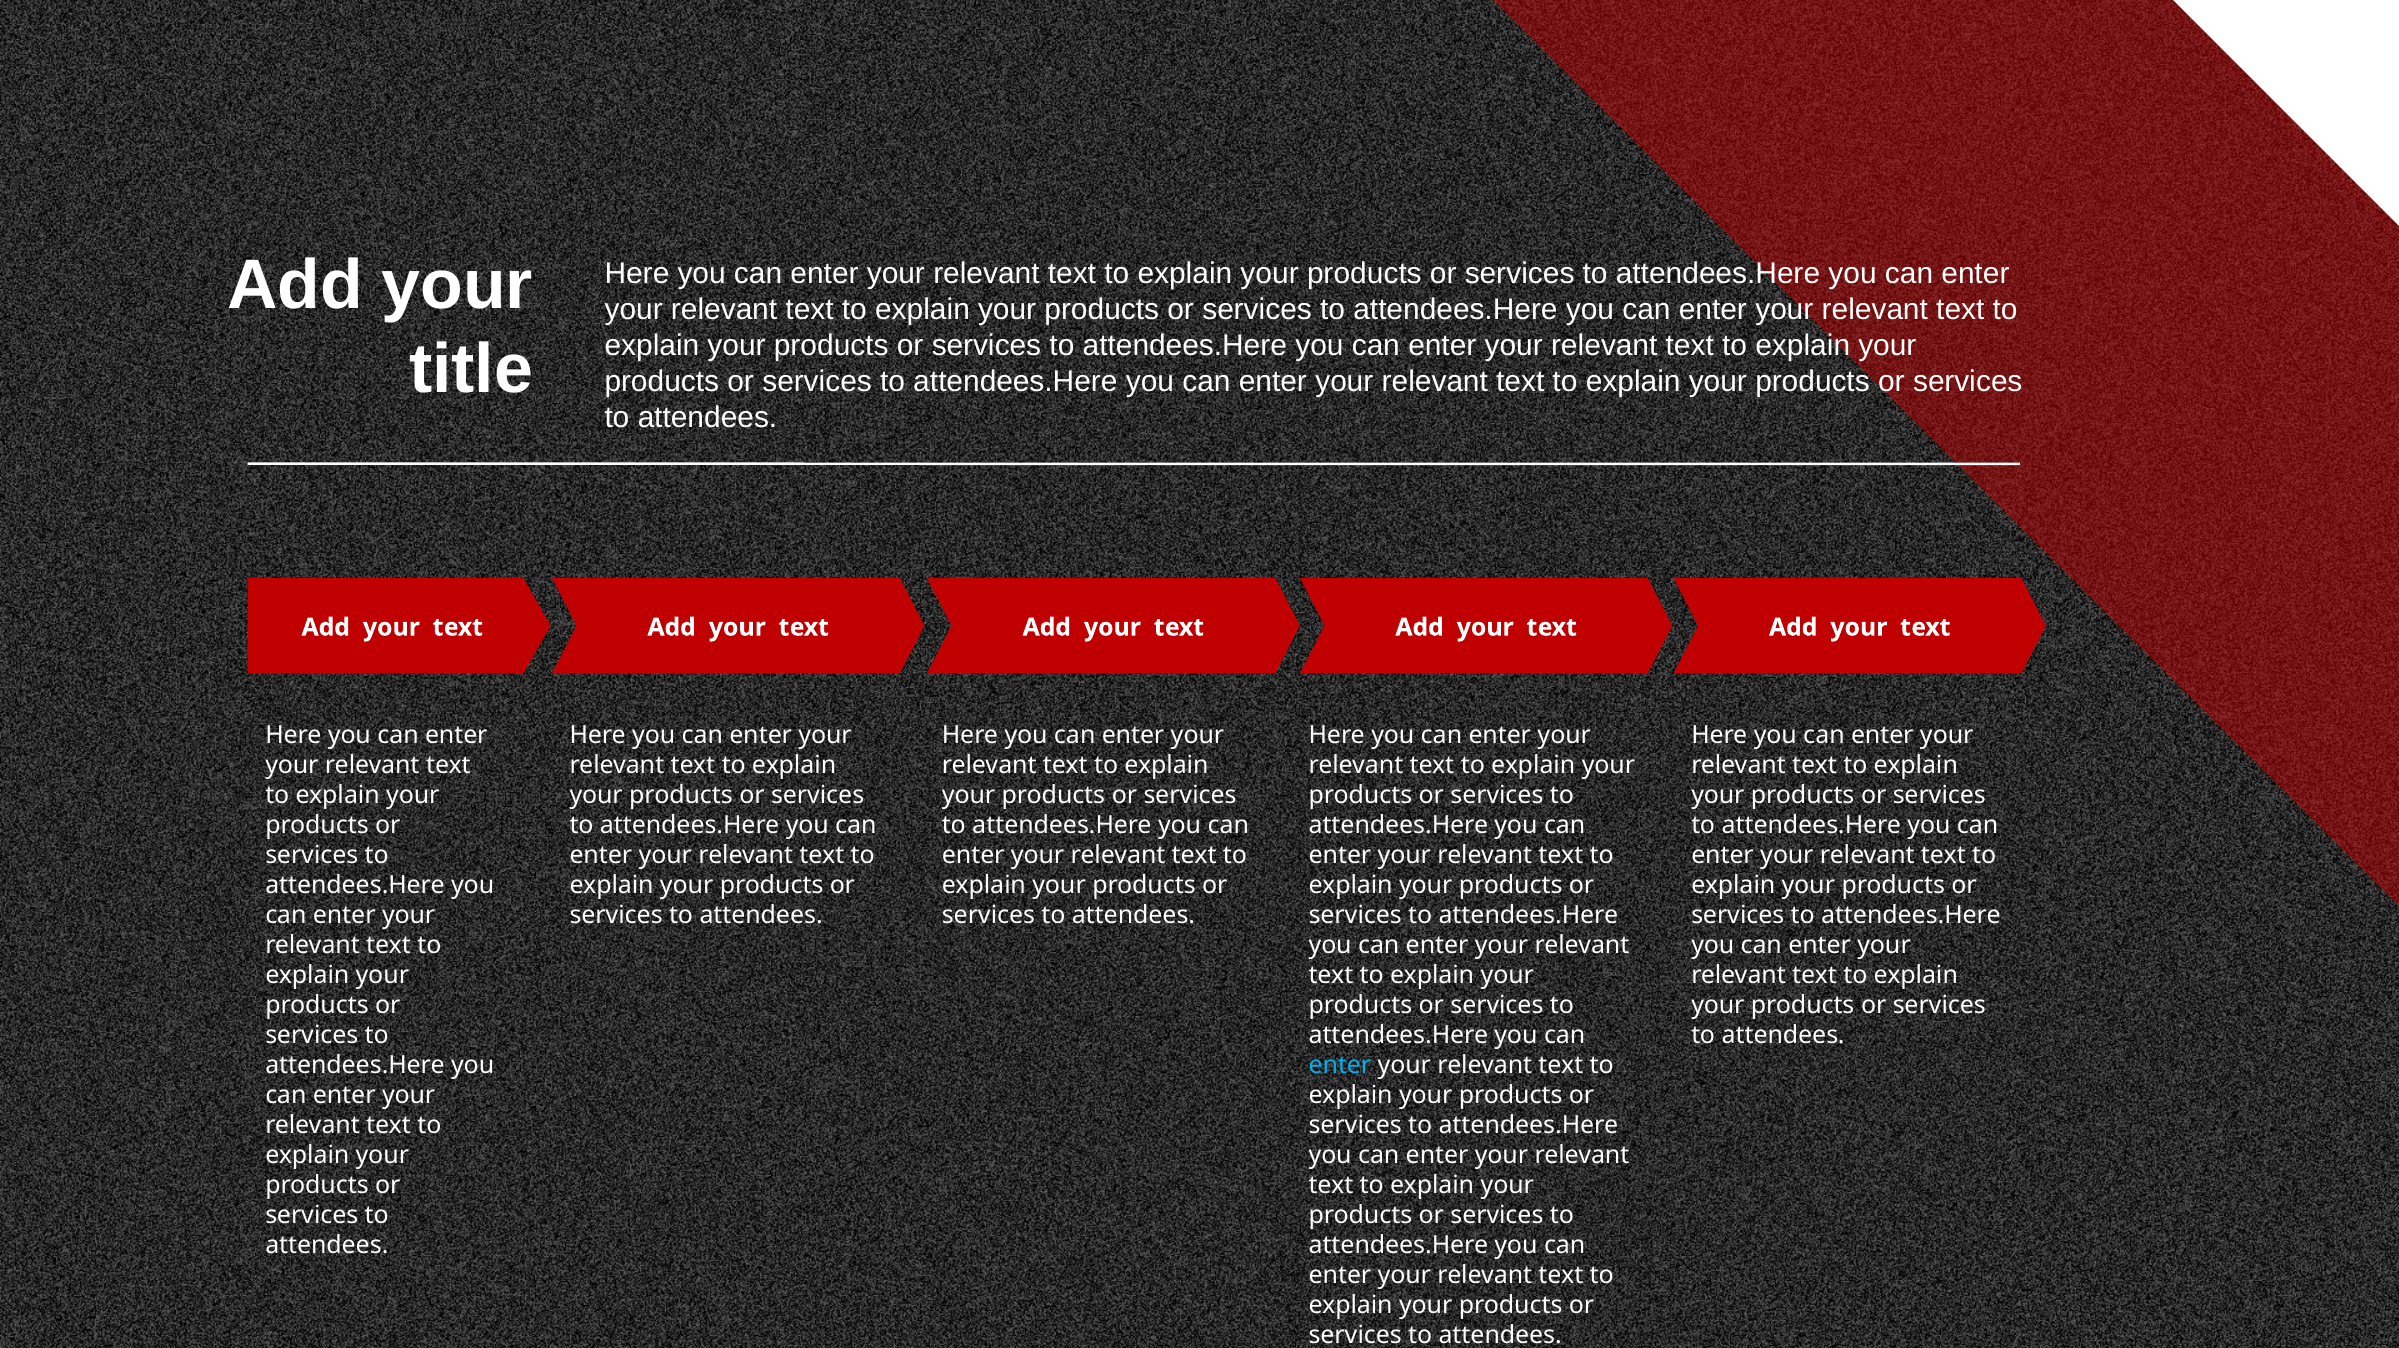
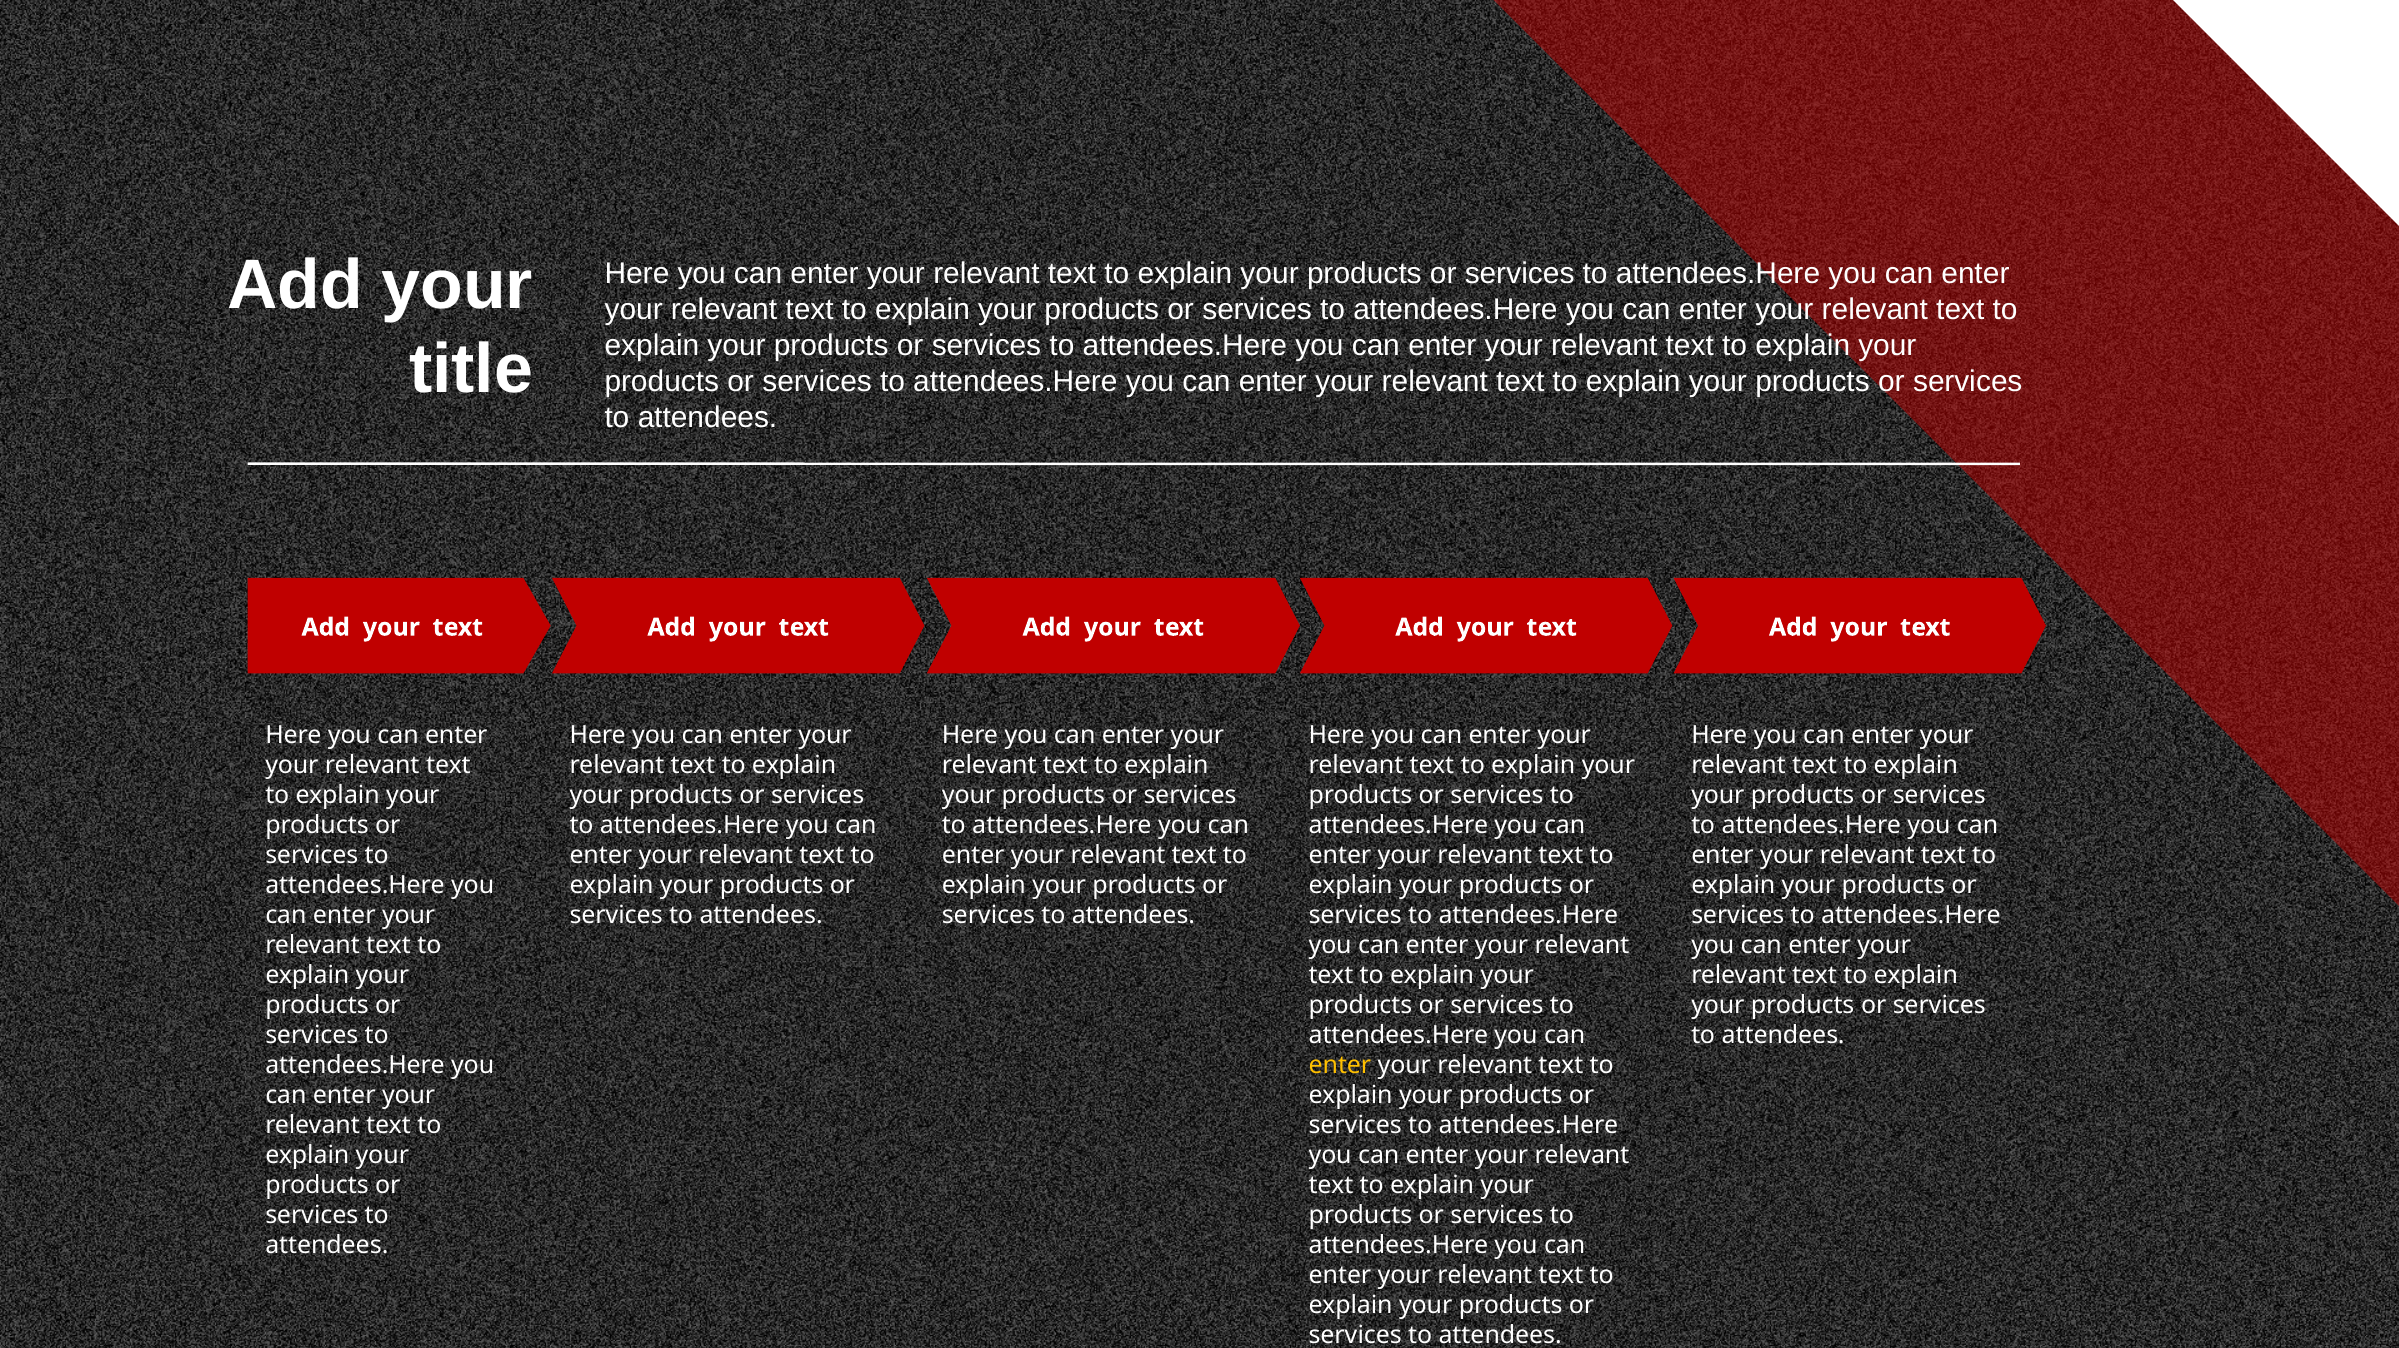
enter colour: light blue -> yellow (1340, 1065)
